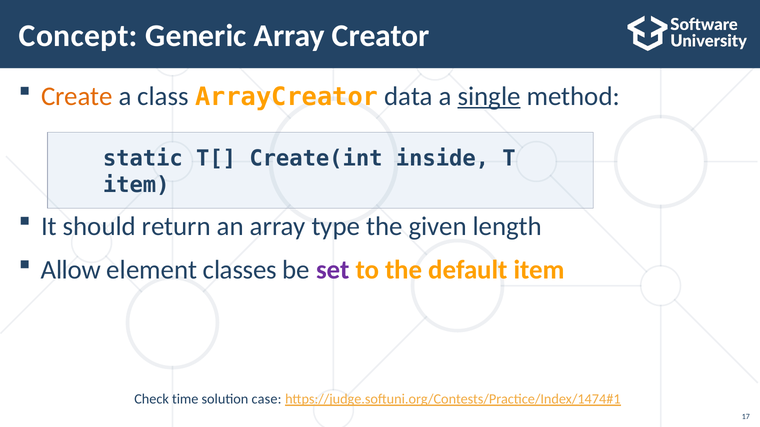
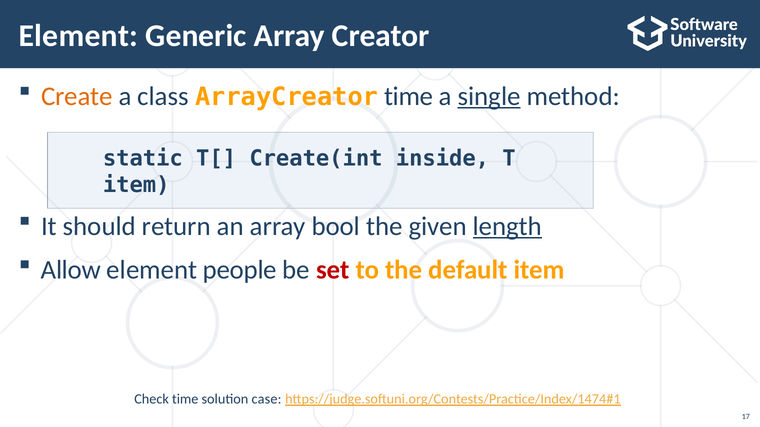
Concept: Concept -> Element (78, 36)
ArrayCreator data: data -> time (409, 96)
type: type -> bool (336, 227)
length underline: none -> present (507, 227)
classes: classes -> people (240, 270)
set colour: purple -> red (333, 270)
